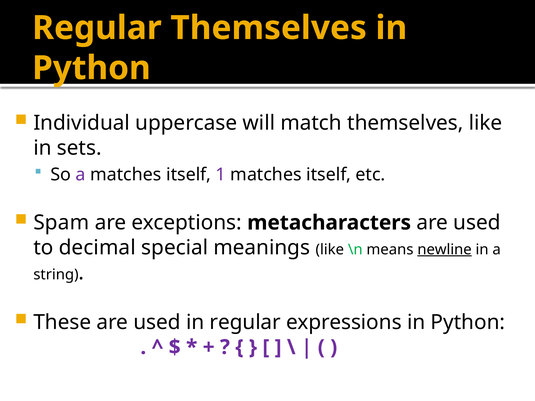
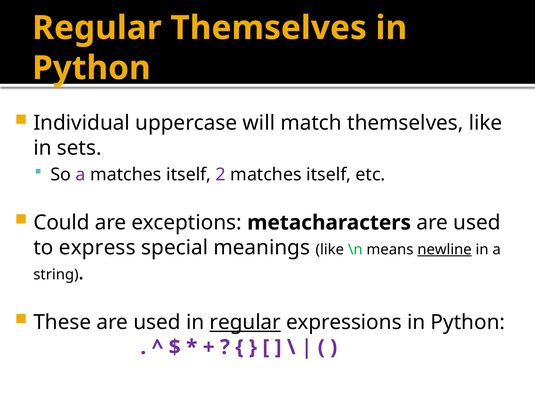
1: 1 -> 2 (221, 175)
Spam: Spam -> Could (61, 223)
decimal: decimal -> express (97, 248)
regular underline: none -> present (245, 322)
